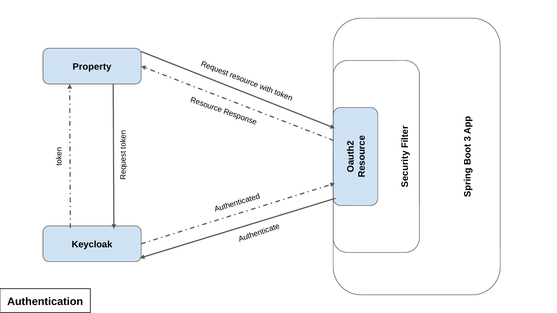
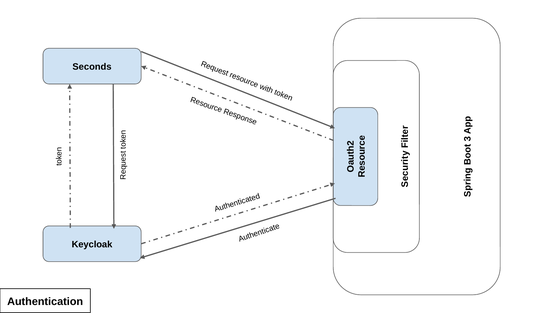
Property: Property -> Seconds (92, 67)
